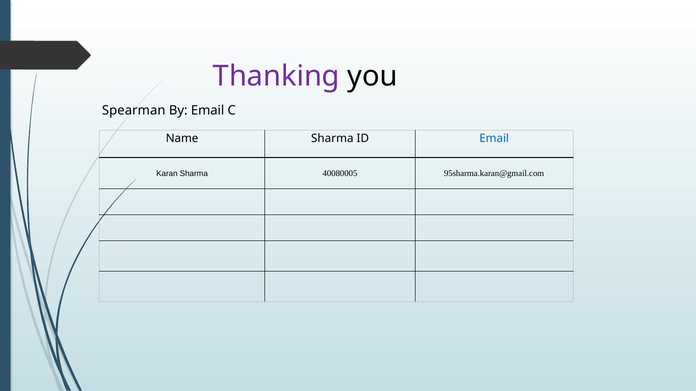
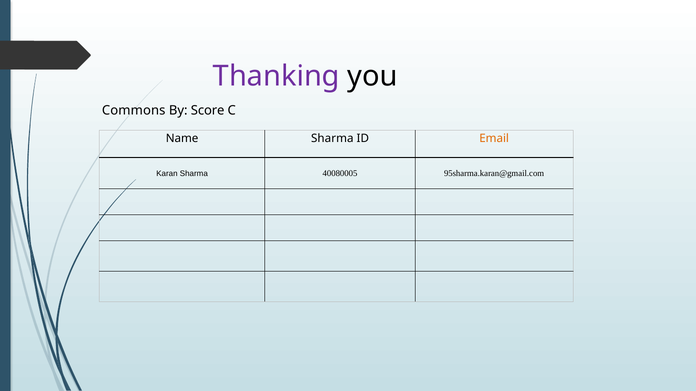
Spearman: Spearman -> Commons (134, 111)
By Email: Email -> Score (208, 111)
Email colour: blue -> orange (494, 139)
